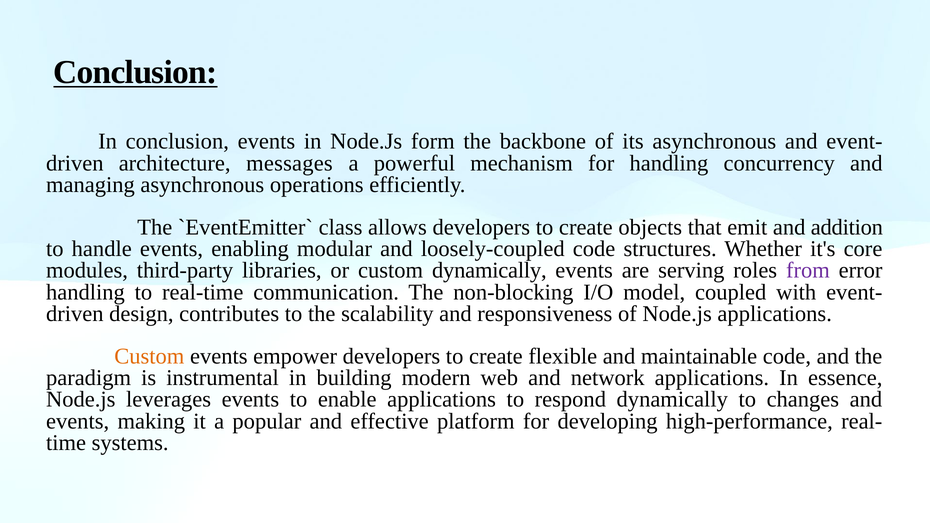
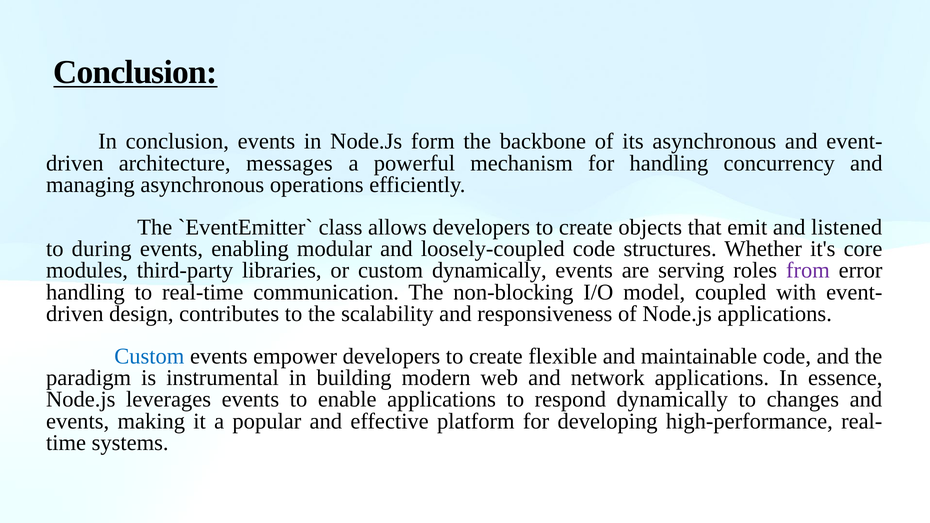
addition: addition -> listened (847, 227)
handle: handle -> during (102, 249)
Custom colour: orange -> blue (149, 356)
